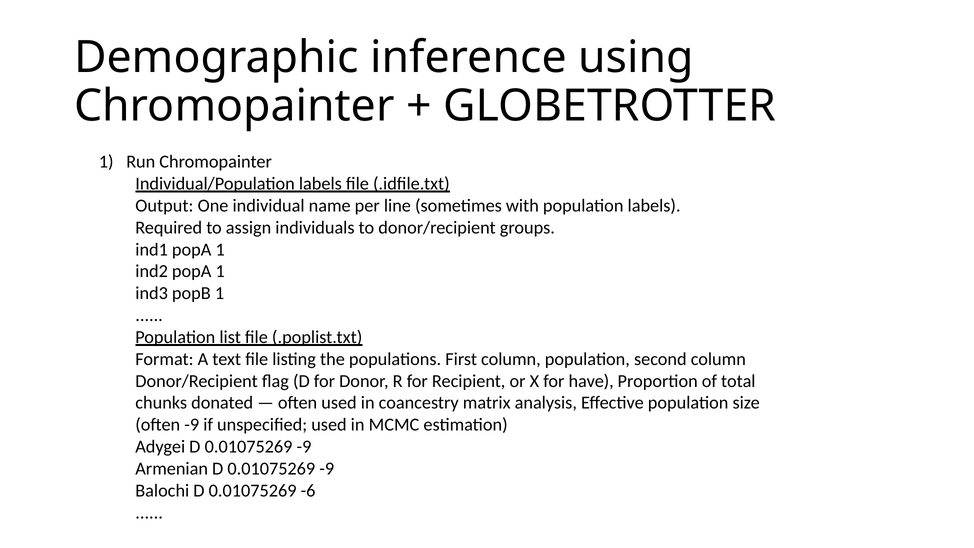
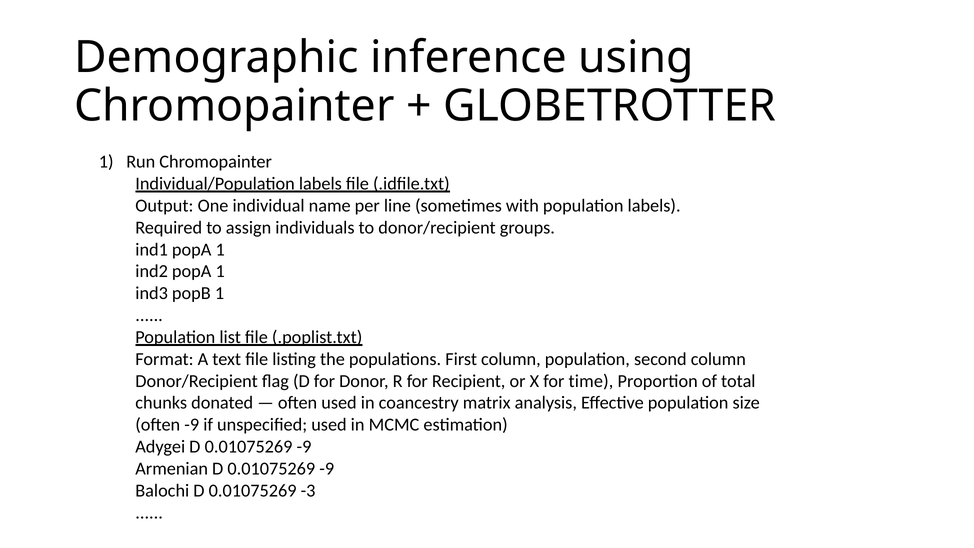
have: have -> time (591, 381)
-6: -6 -> -3 (308, 490)
